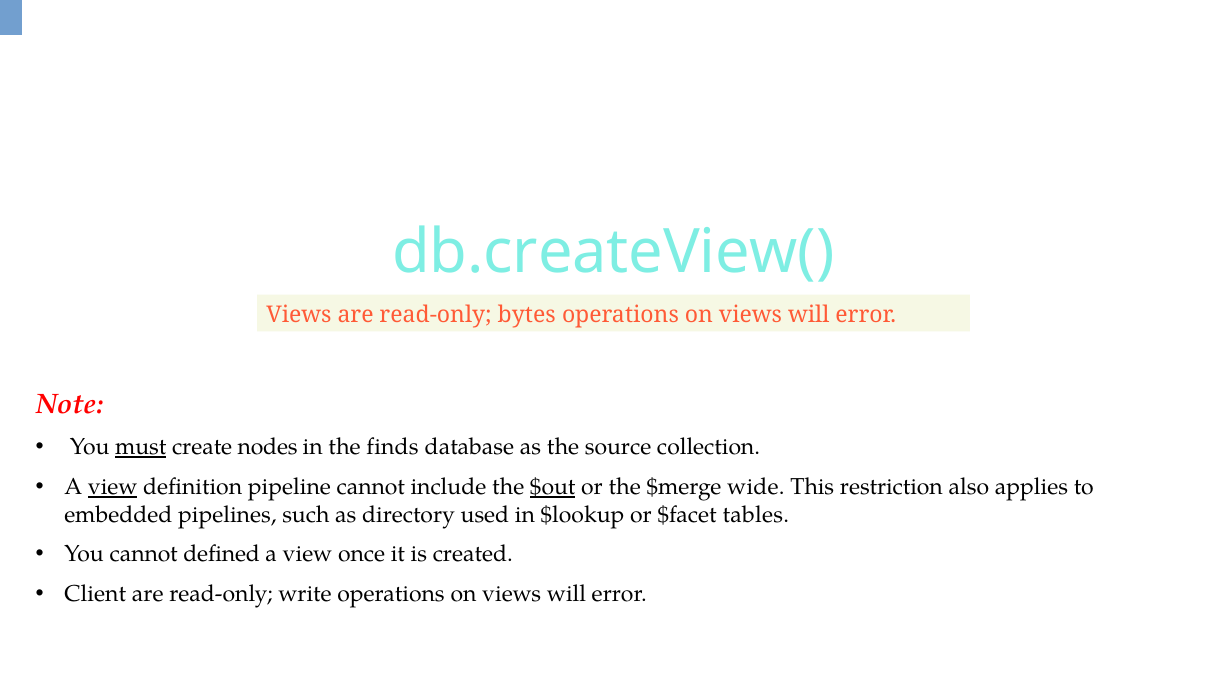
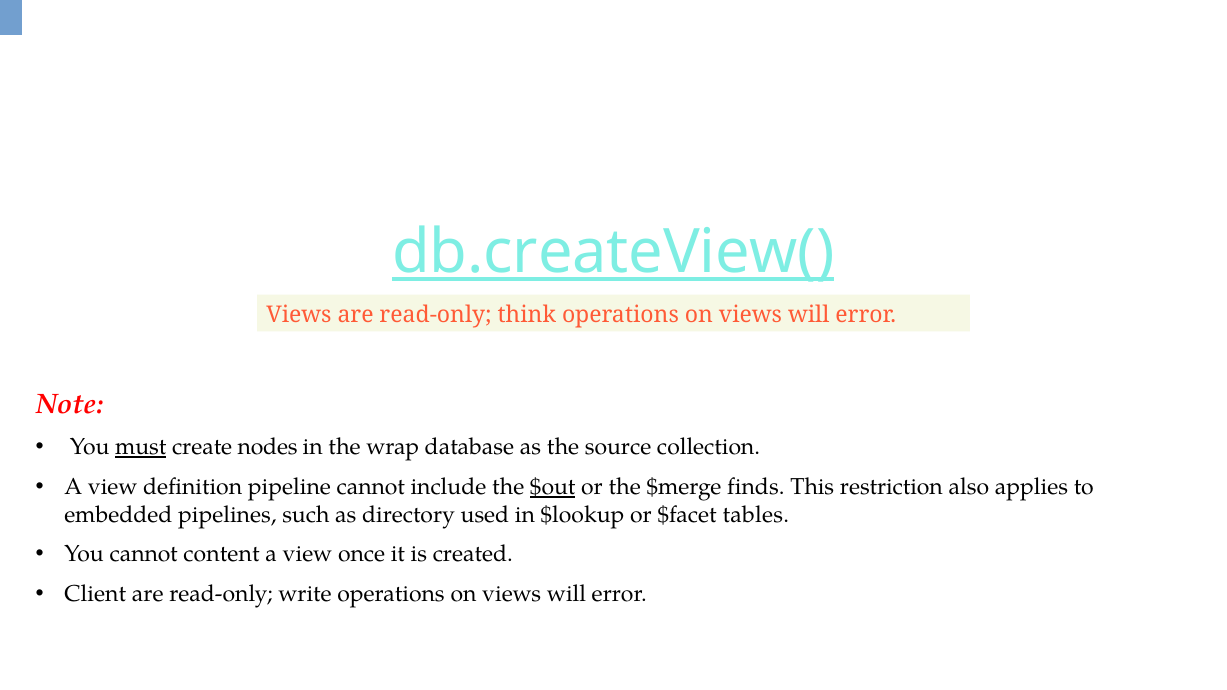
db.createView( underline: none -> present (613, 253)
bytes: bytes -> think (527, 315)
finds: finds -> wrap (393, 447)
view underline: present -> none (113, 487)
wide: wide -> finds (756, 487)
defined: defined -> content (221, 555)
